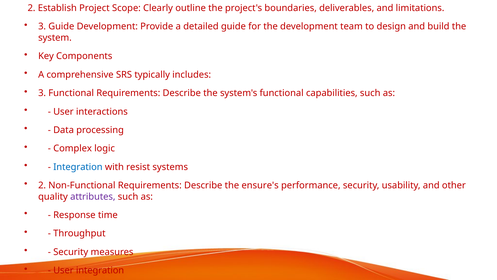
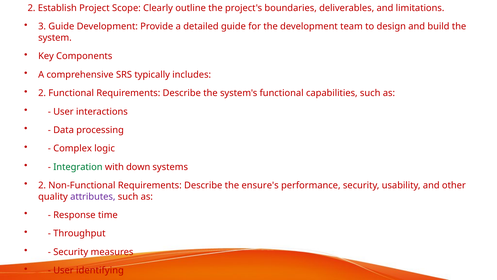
3: 3 -> 2 (42, 93)
Integration colour: blue -> green (78, 167)
resist: resist -> down (138, 167)
User integration: integration -> identifying (100, 270)
